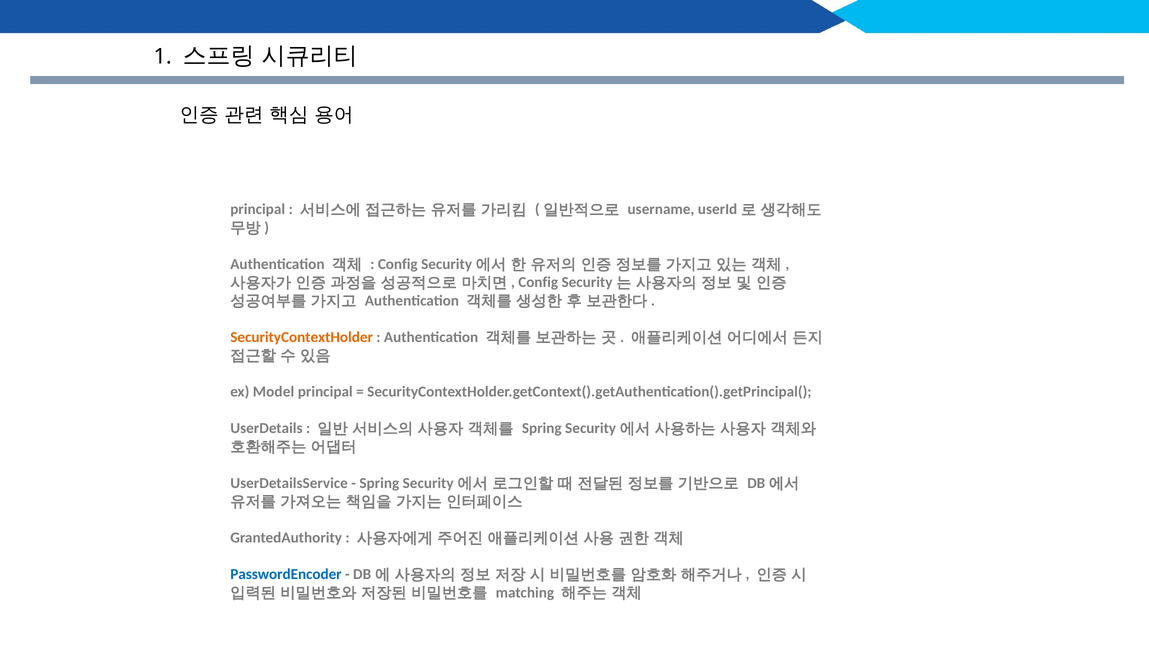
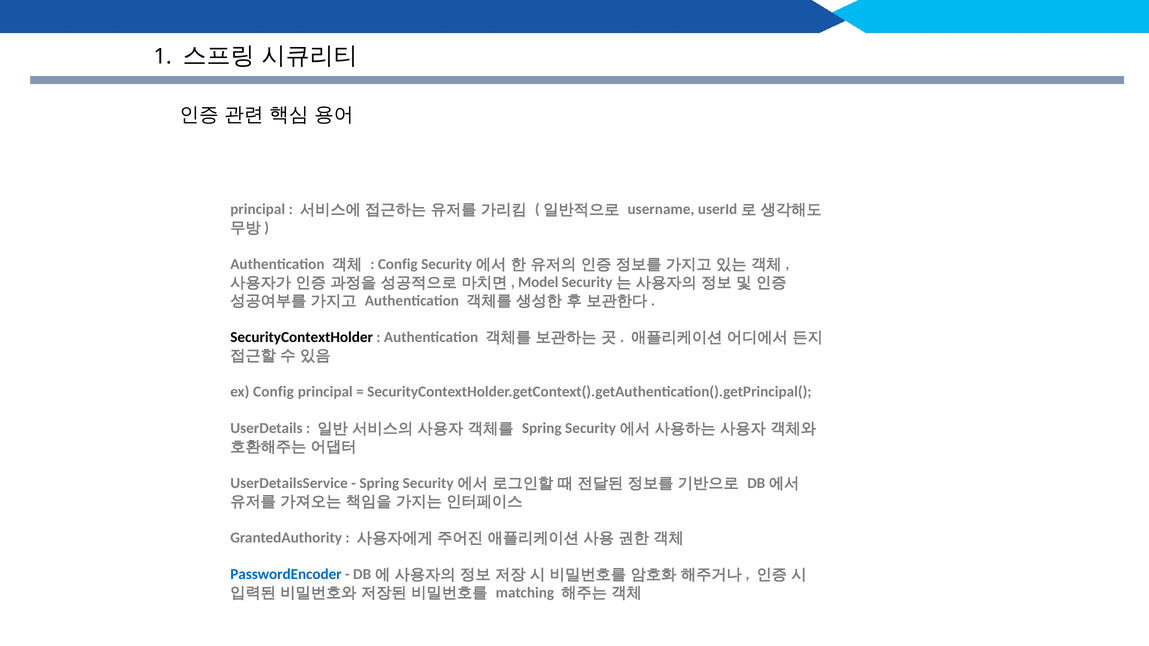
Config: Config -> Model (538, 283)
SecurityContextHolder colour: orange -> black (302, 337)
ex Model: Model -> Config (274, 392)
